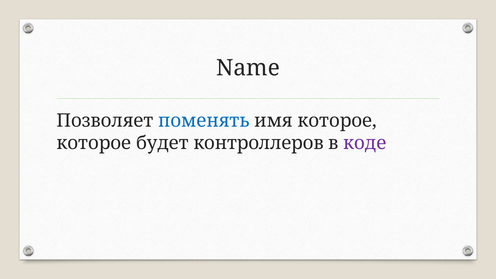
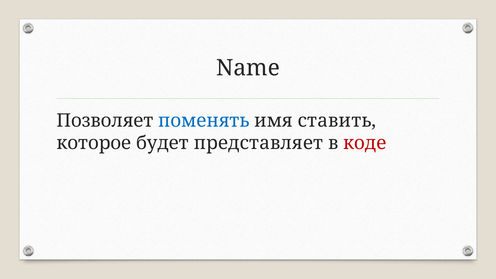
имя которое: которое -> ставить (337, 121)
контроллеров: контроллеров -> представляет (258, 143)
коде colour: purple -> red (365, 143)
